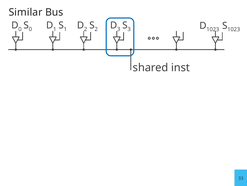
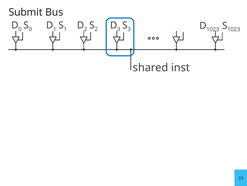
Similar: Similar -> Submit (26, 12)
